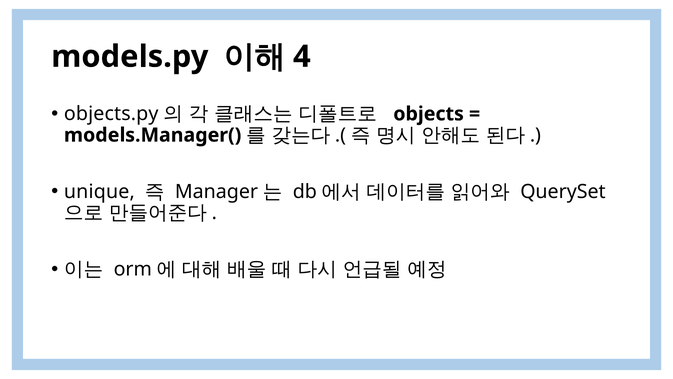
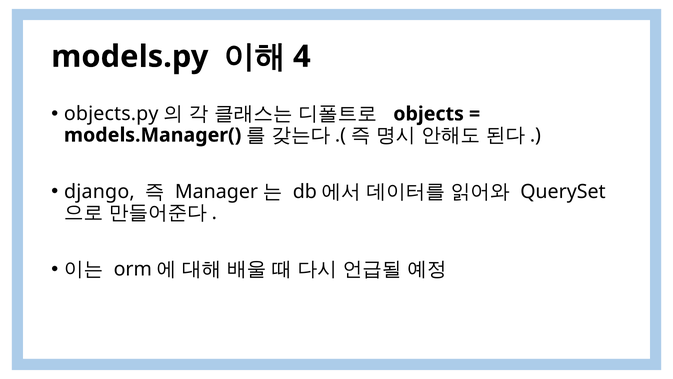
unique: unique -> django (99, 191)
